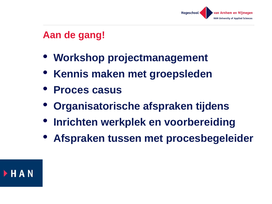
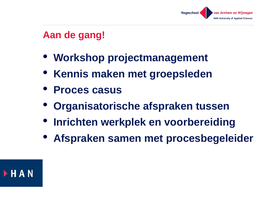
tijdens: tijdens -> tussen (213, 106)
tussen: tussen -> samen (125, 138)
